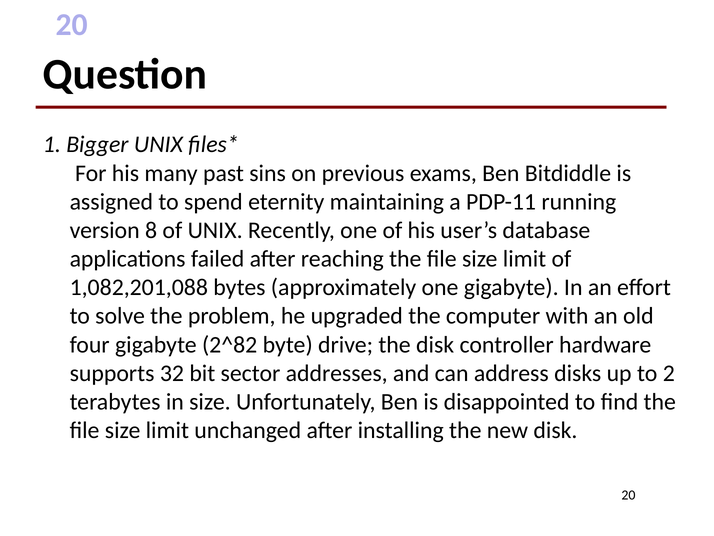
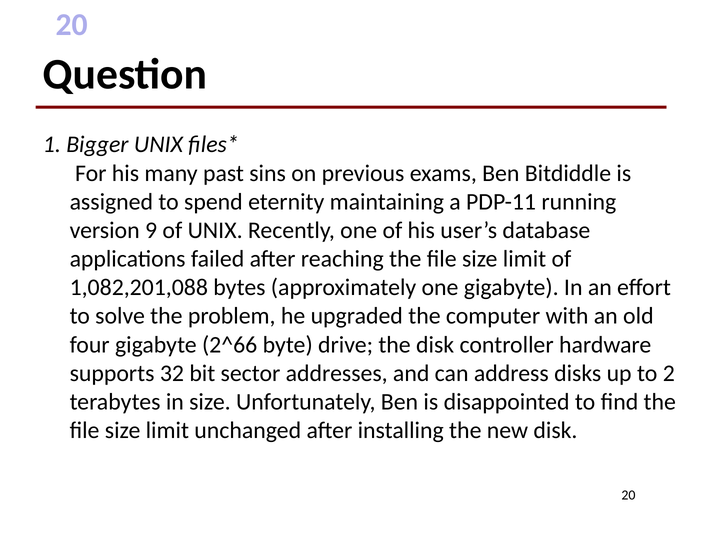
8: 8 -> 9 (151, 230)
2^82: 2^82 -> 2^66 (230, 344)
